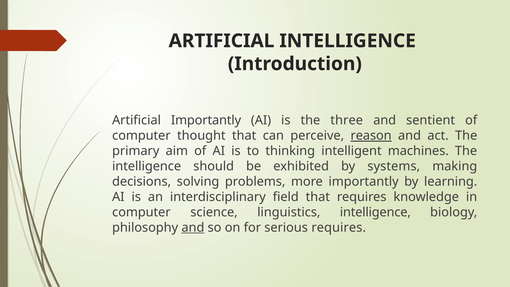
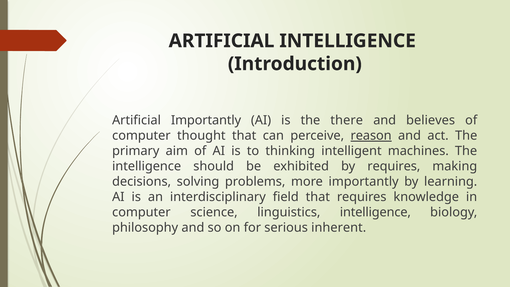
three: three -> there (347, 120)
sentient: sentient -> believes (431, 120)
by systems: systems -> requires (394, 166)
and underline: present -> none (193, 227)
serious requires: requires -> inherent (339, 227)
